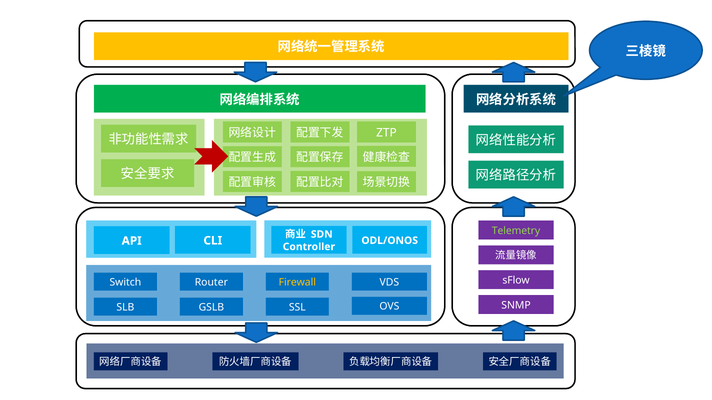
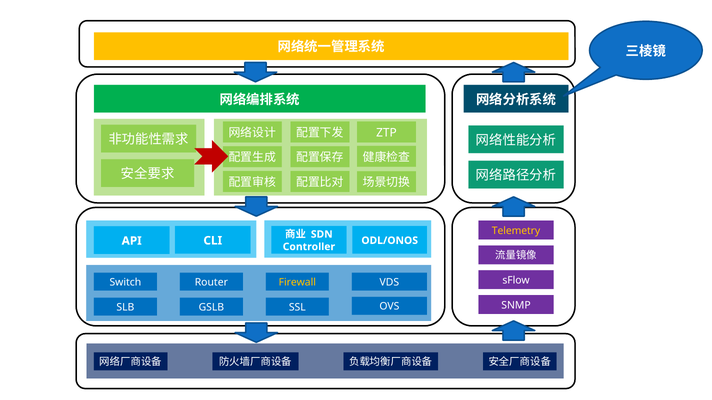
Telemetry colour: light green -> yellow (516, 231)
